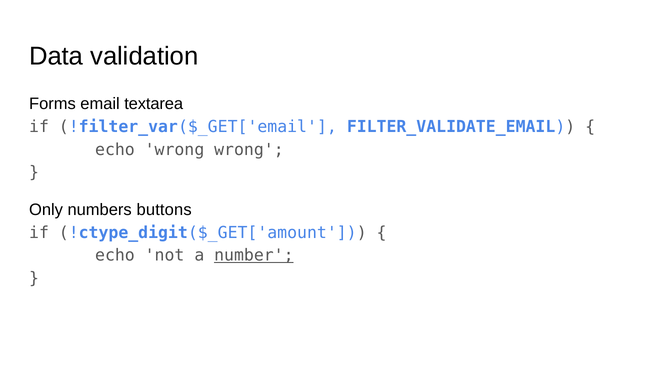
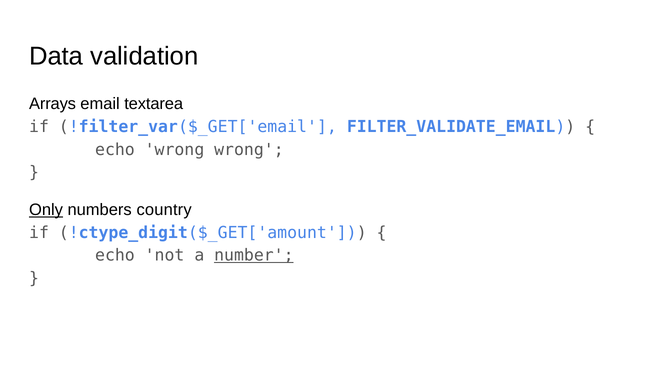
Forms: Forms -> Arrays (53, 104)
Only underline: none -> present (46, 209)
buttons: buttons -> country (164, 209)
